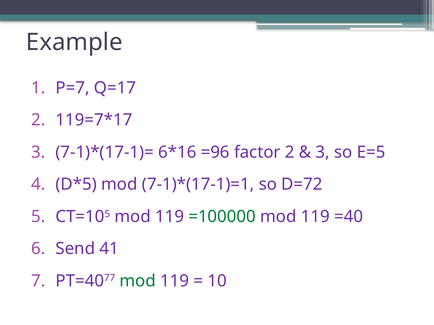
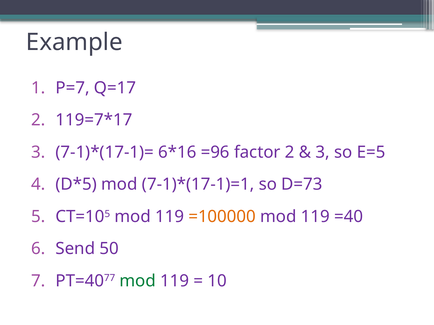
D=72: D=72 -> D=73 (302, 185)
=100000 colour: green -> orange (222, 217)
41: 41 -> 50 (109, 249)
